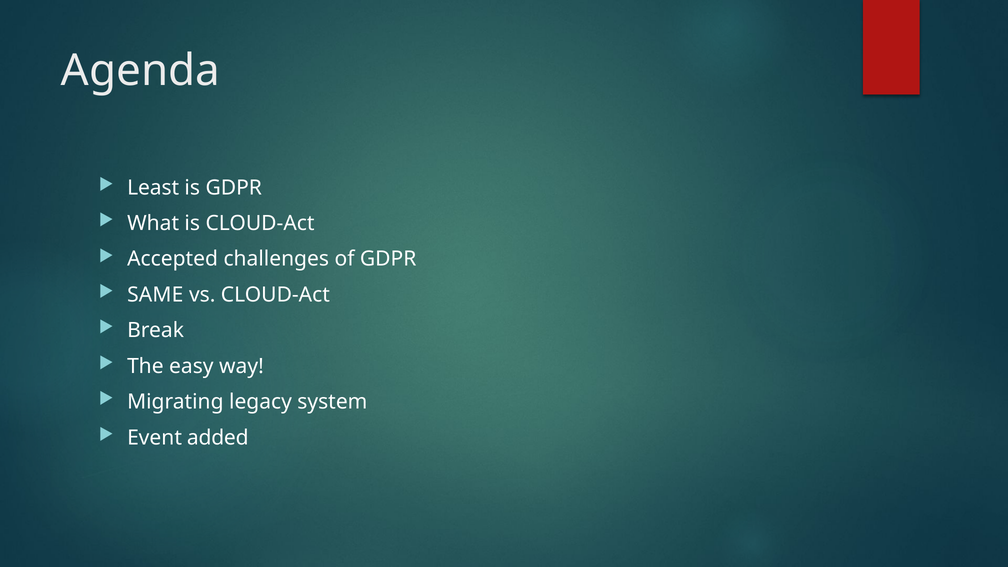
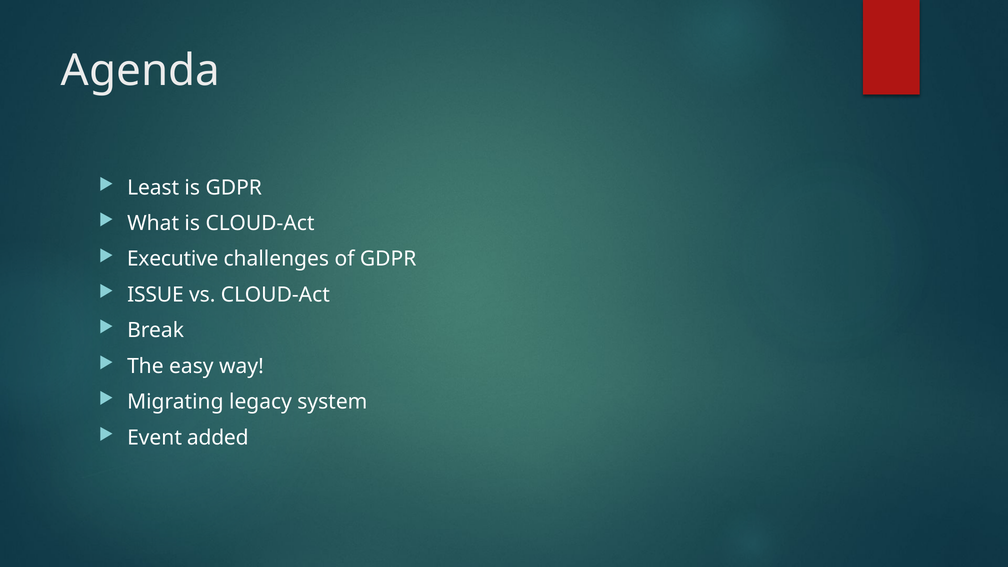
Accepted: Accepted -> Executive (173, 259)
SAME: SAME -> ISSUE (155, 295)
